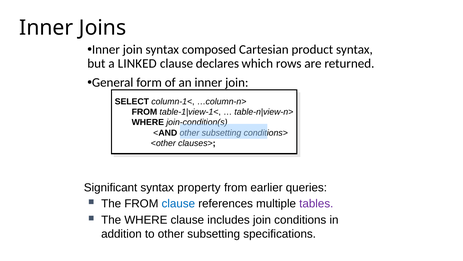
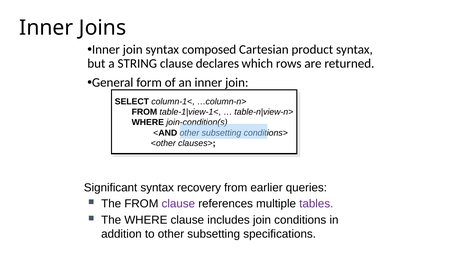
LINKED: LINKED -> STRING (137, 63)
property: property -> recovery (199, 187)
clause colour: blue -> purple (178, 203)
